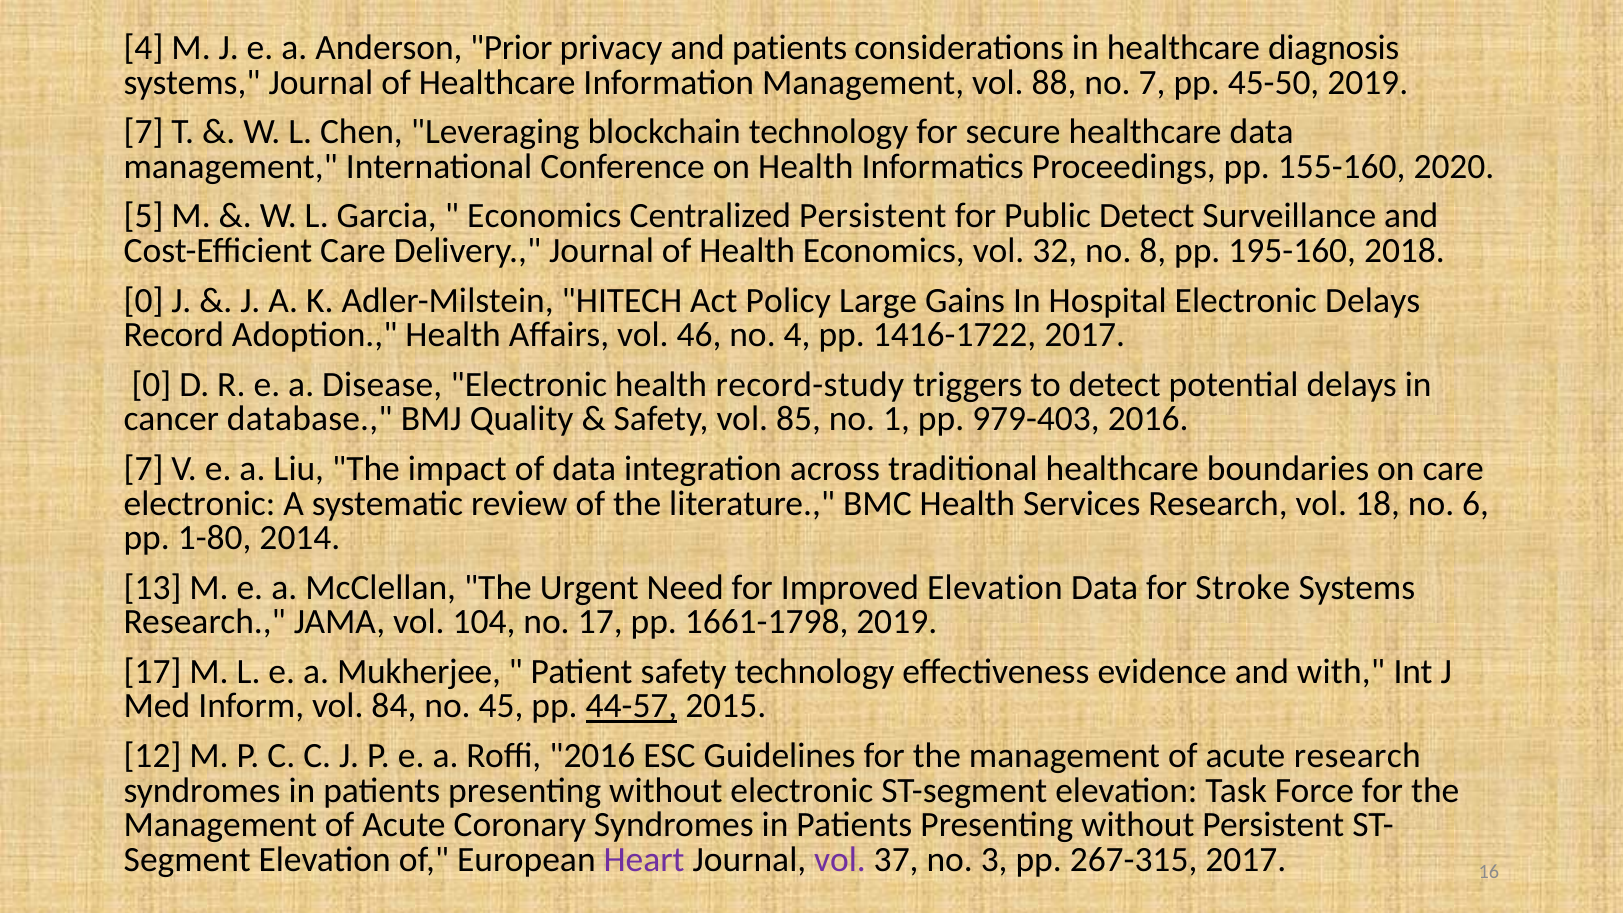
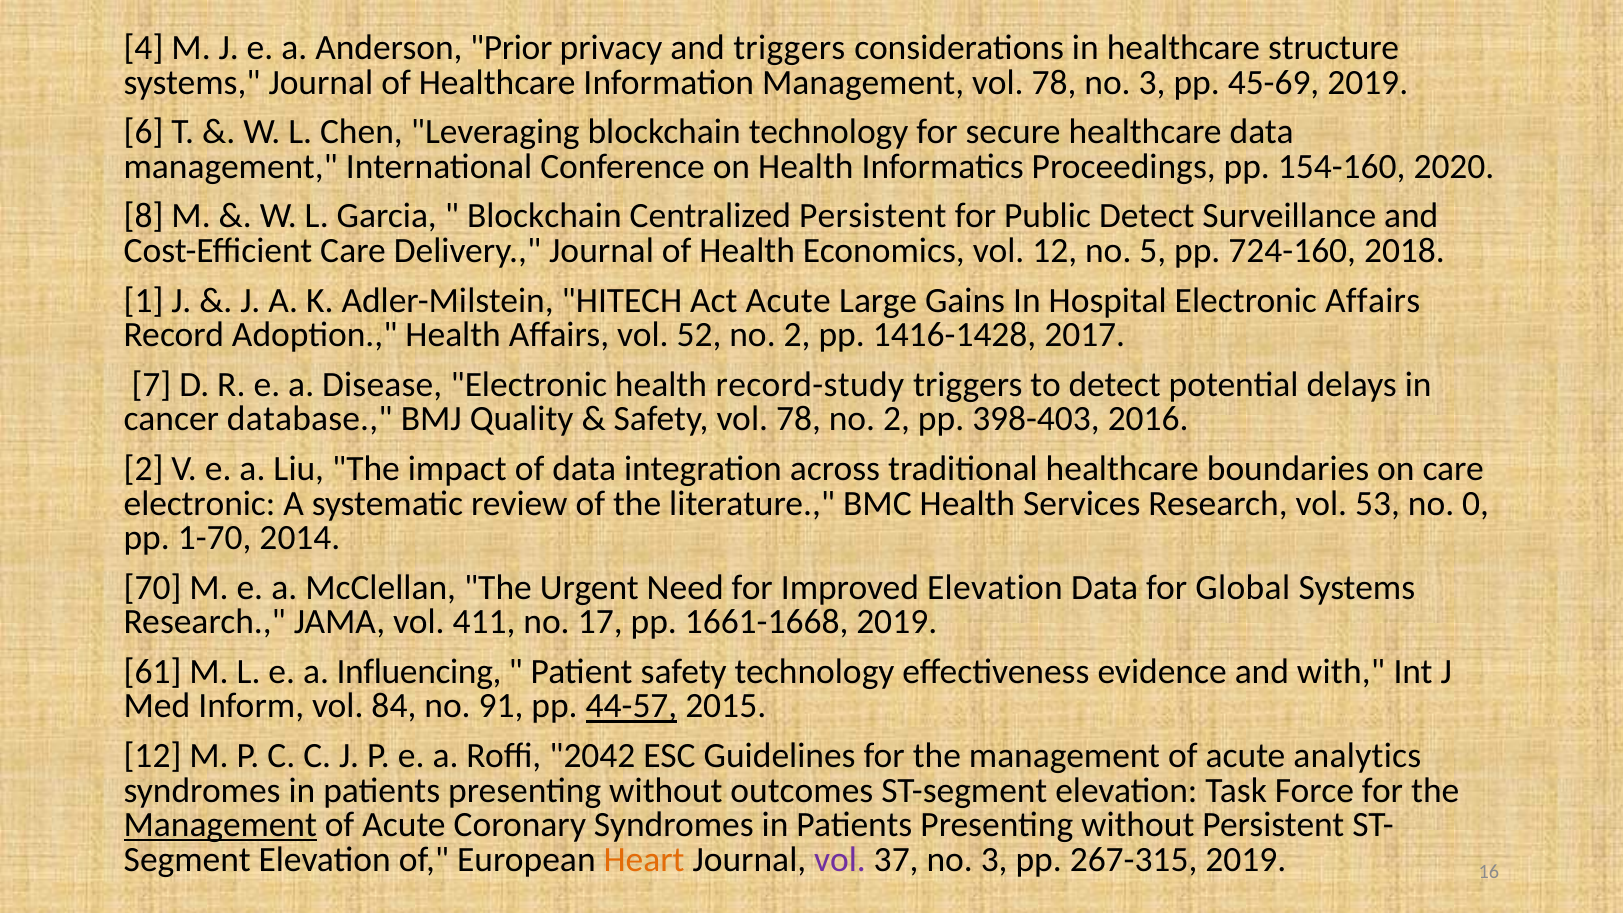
and patients: patients -> triggers (789, 48)
diagnosis: diagnosis -> structure (1334, 48)
Management vol 88: 88 -> 78 (1054, 82)
7: 7 -> 3 (1152, 82)
45-50: 45-50 -> 45-69 (1274, 82)
7: 7 -> 6 (144, 132)
155-160: 155-160 -> 154-160 (1342, 167)
5: 5 -> 8 (144, 216)
Economics: Economics -> Blockchain (544, 216)
vol 32: 32 -> 12 (1055, 251)
8: 8 -> 5 (1153, 251)
195-160: 195-160 -> 724-160 (1292, 251)
0: 0 -> 1 (144, 300)
Act Policy: Policy -> Acute (788, 300)
Electronic Delays: Delays -> Affairs (1373, 300)
46: 46 -> 52 (699, 335)
4: 4 -> 2 (797, 335)
1416-1722: 1416-1722 -> 1416-1428 (955, 335)
0: 0 -> 7 (151, 385)
Safety vol 85: 85 -> 78 (798, 419)
1: 1 -> 2 (897, 419)
979-403: 979-403 -> 398-403 (1036, 419)
7: 7 -> 2 (144, 469)
18: 18 -> 53 (1378, 503)
6: 6 -> 0 (1476, 503)
1-80: 1-80 -> 1-70 (215, 538)
13: 13 -> 70 (153, 588)
Stroke: Stroke -> Global (1243, 588)
104: 104 -> 411 (484, 622)
1661-1798: 1661-1798 -> 1661-1668 (767, 622)
17: 17 -> 61 (153, 672)
Mukherjee: Mukherjee -> Influencing (419, 672)
45: 45 -> 91 (501, 706)
Roffi 2016: 2016 -> 2042 (592, 756)
acute research: research -> analytics (1357, 756)
without electronic: electronic -> outcomes (802, 790)
Management underline: none -> present (220, 825)
Heart colour: purple -> orange (644, 859)
267-315 2017: 2017 -> 2019 (1246, 859)
